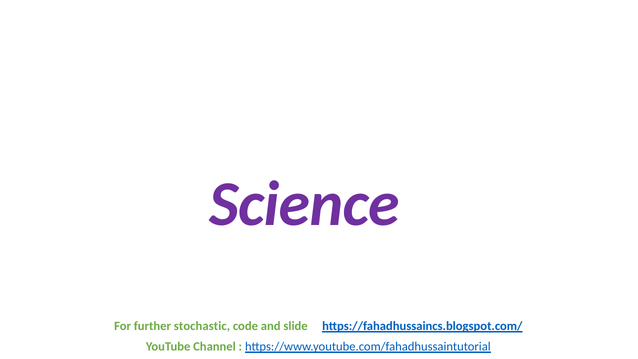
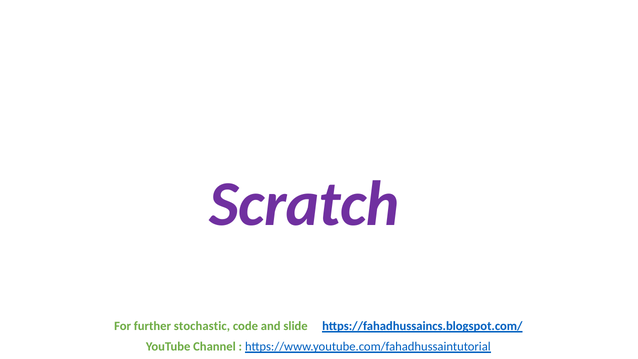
Science: Science -> Scratch (304, 204)
